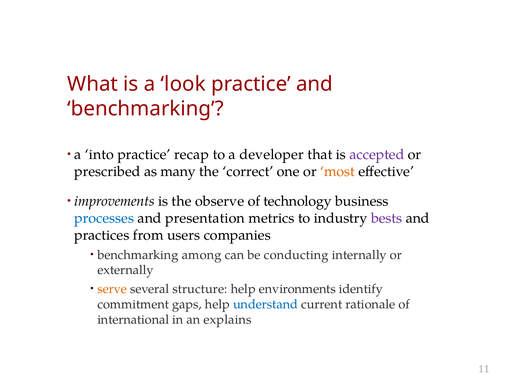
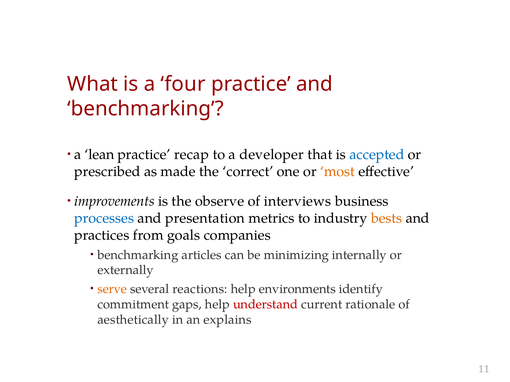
look: look -> four (183, 84)
into: into -> lean (99, 155)
accepted colour: purple -> blue (377, 155)
many: many -> made (178, 172)
technology: technology -> interviews (298, 202)
bests colour: purple -> orange (387, 219)
users: users -> goals (184, 236)
among: among -> articles (202, 255)
conducting: conducting -> minimizing (296, 255)
structure: structure -> reactions (200, 289)
understand colour: blue -> red (265, 305)
international: international -> aesthetically (133, 320)
